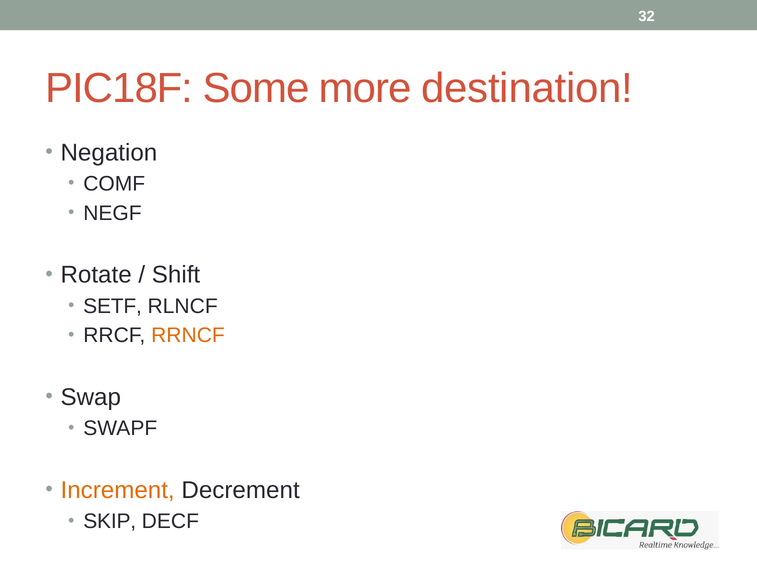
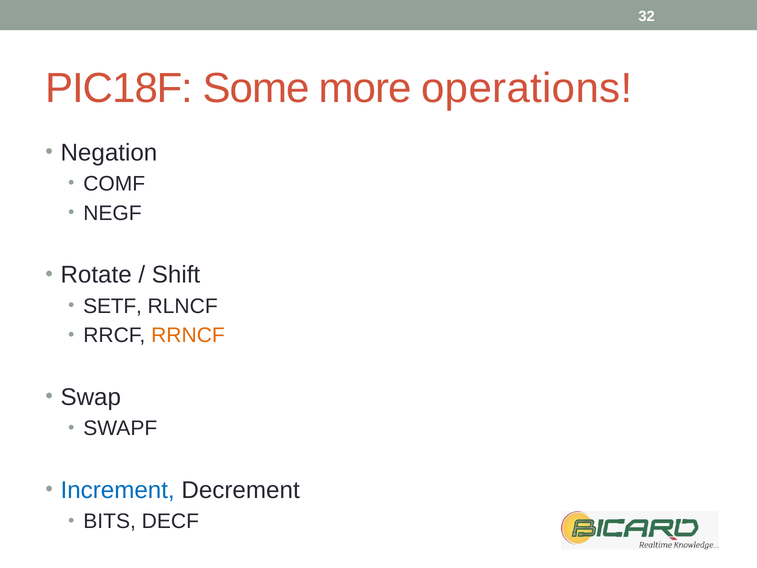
destination: destination -> operations (527, 88)
Increment colour: orange -> blue (118, 490)
SKIP: SKIP -> BITS (110, 521)
